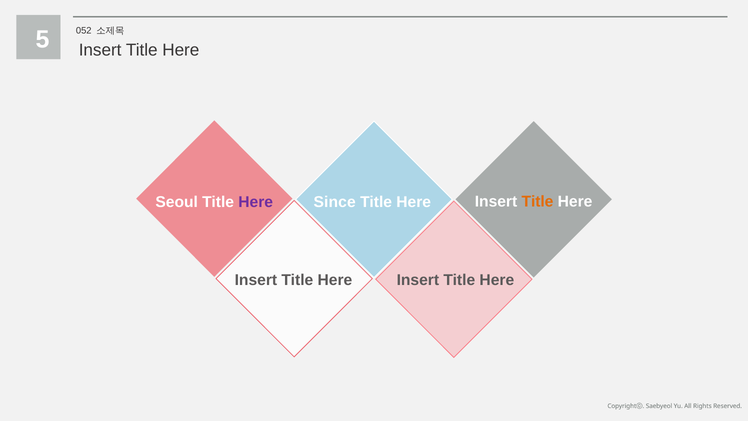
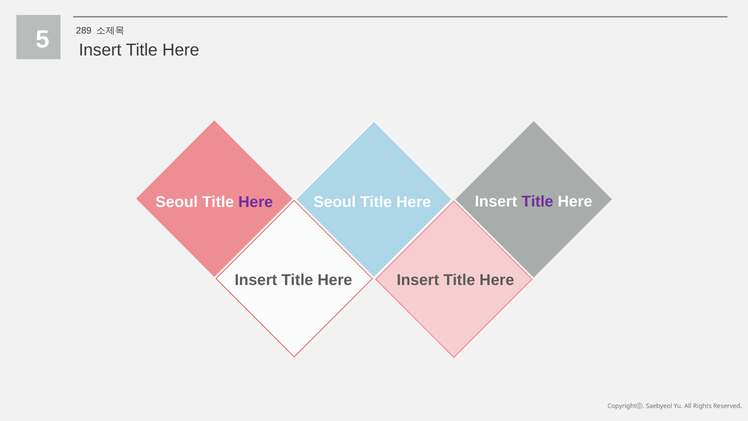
052: 052 -> 289 (84, 31)
Title colour: orange -> purple (537, 201)
Since: Since -> Seoul (335, 202)
